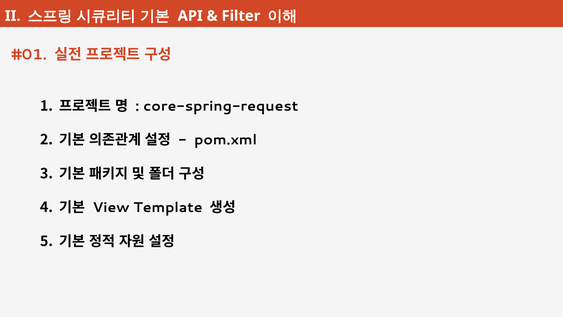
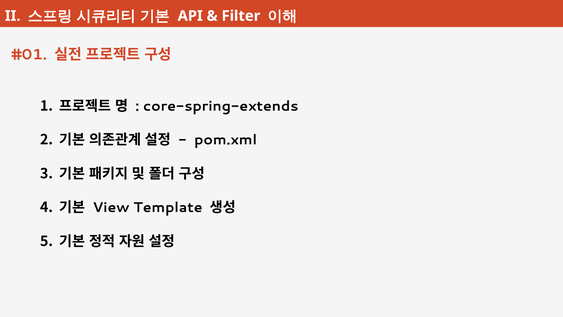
core-spring-request: core-spring-request -> core-spring-extends (221, 106)
